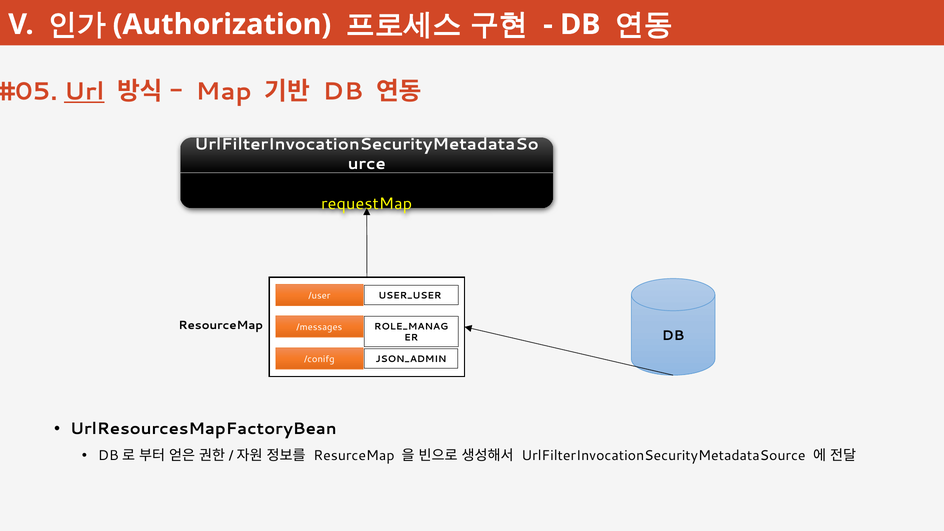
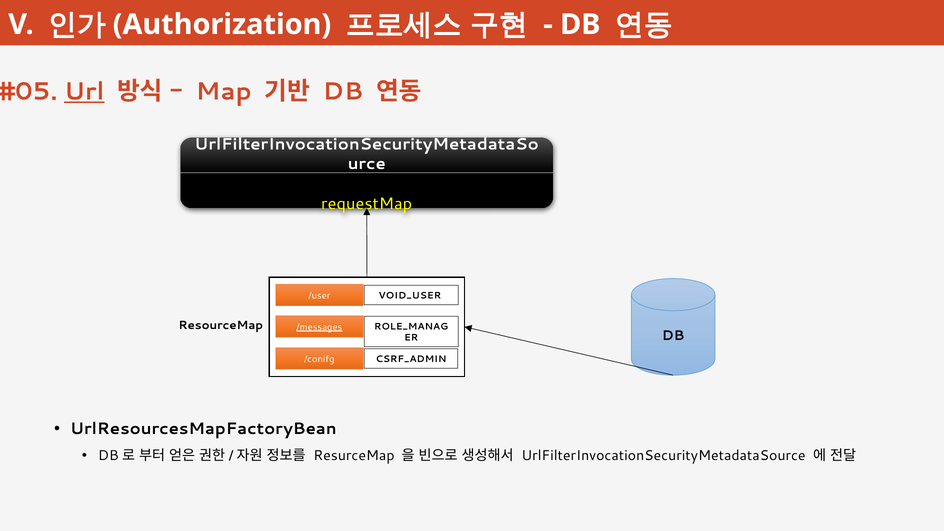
USER_USER: USER_USER -> VOID_USER (410, 296)
/messages underline: none -> present (319, 327)
JSON_ADMIN: JSON_ADMIN -> CSRF_ADMIN (411, 359)
